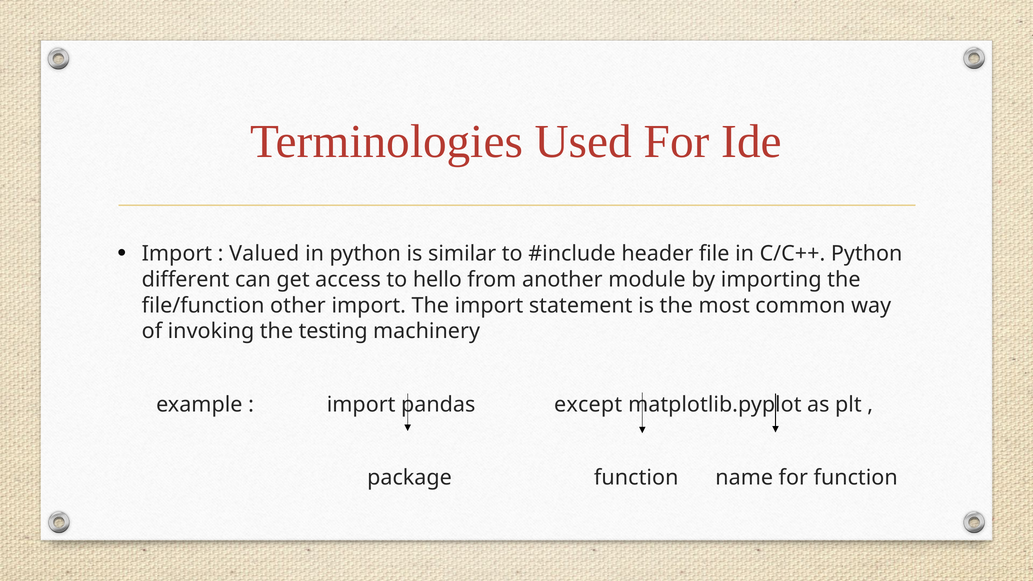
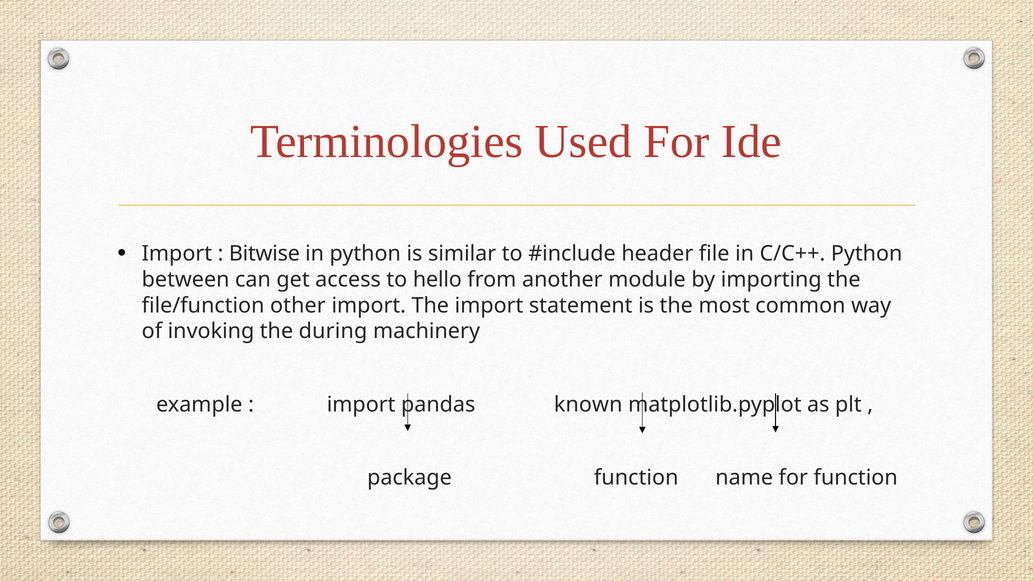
Valued: Valued -> Bitwise (264, 254)
different: different -> between (186, 280)
testing: testing -> during (333, 331)
except: except -> known (588, 405)
